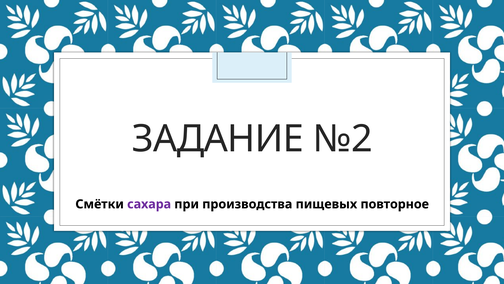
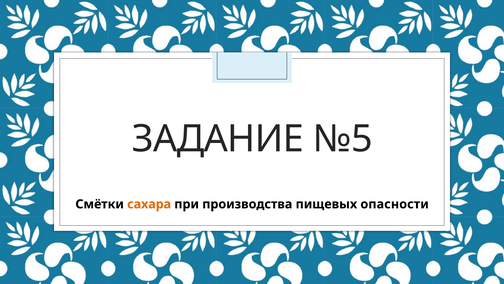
№2: №2 -> №5 (343, 139)
сахара colour: purple -> orange (149, 204)
повторное: повторное -> опасности (395, 204)
